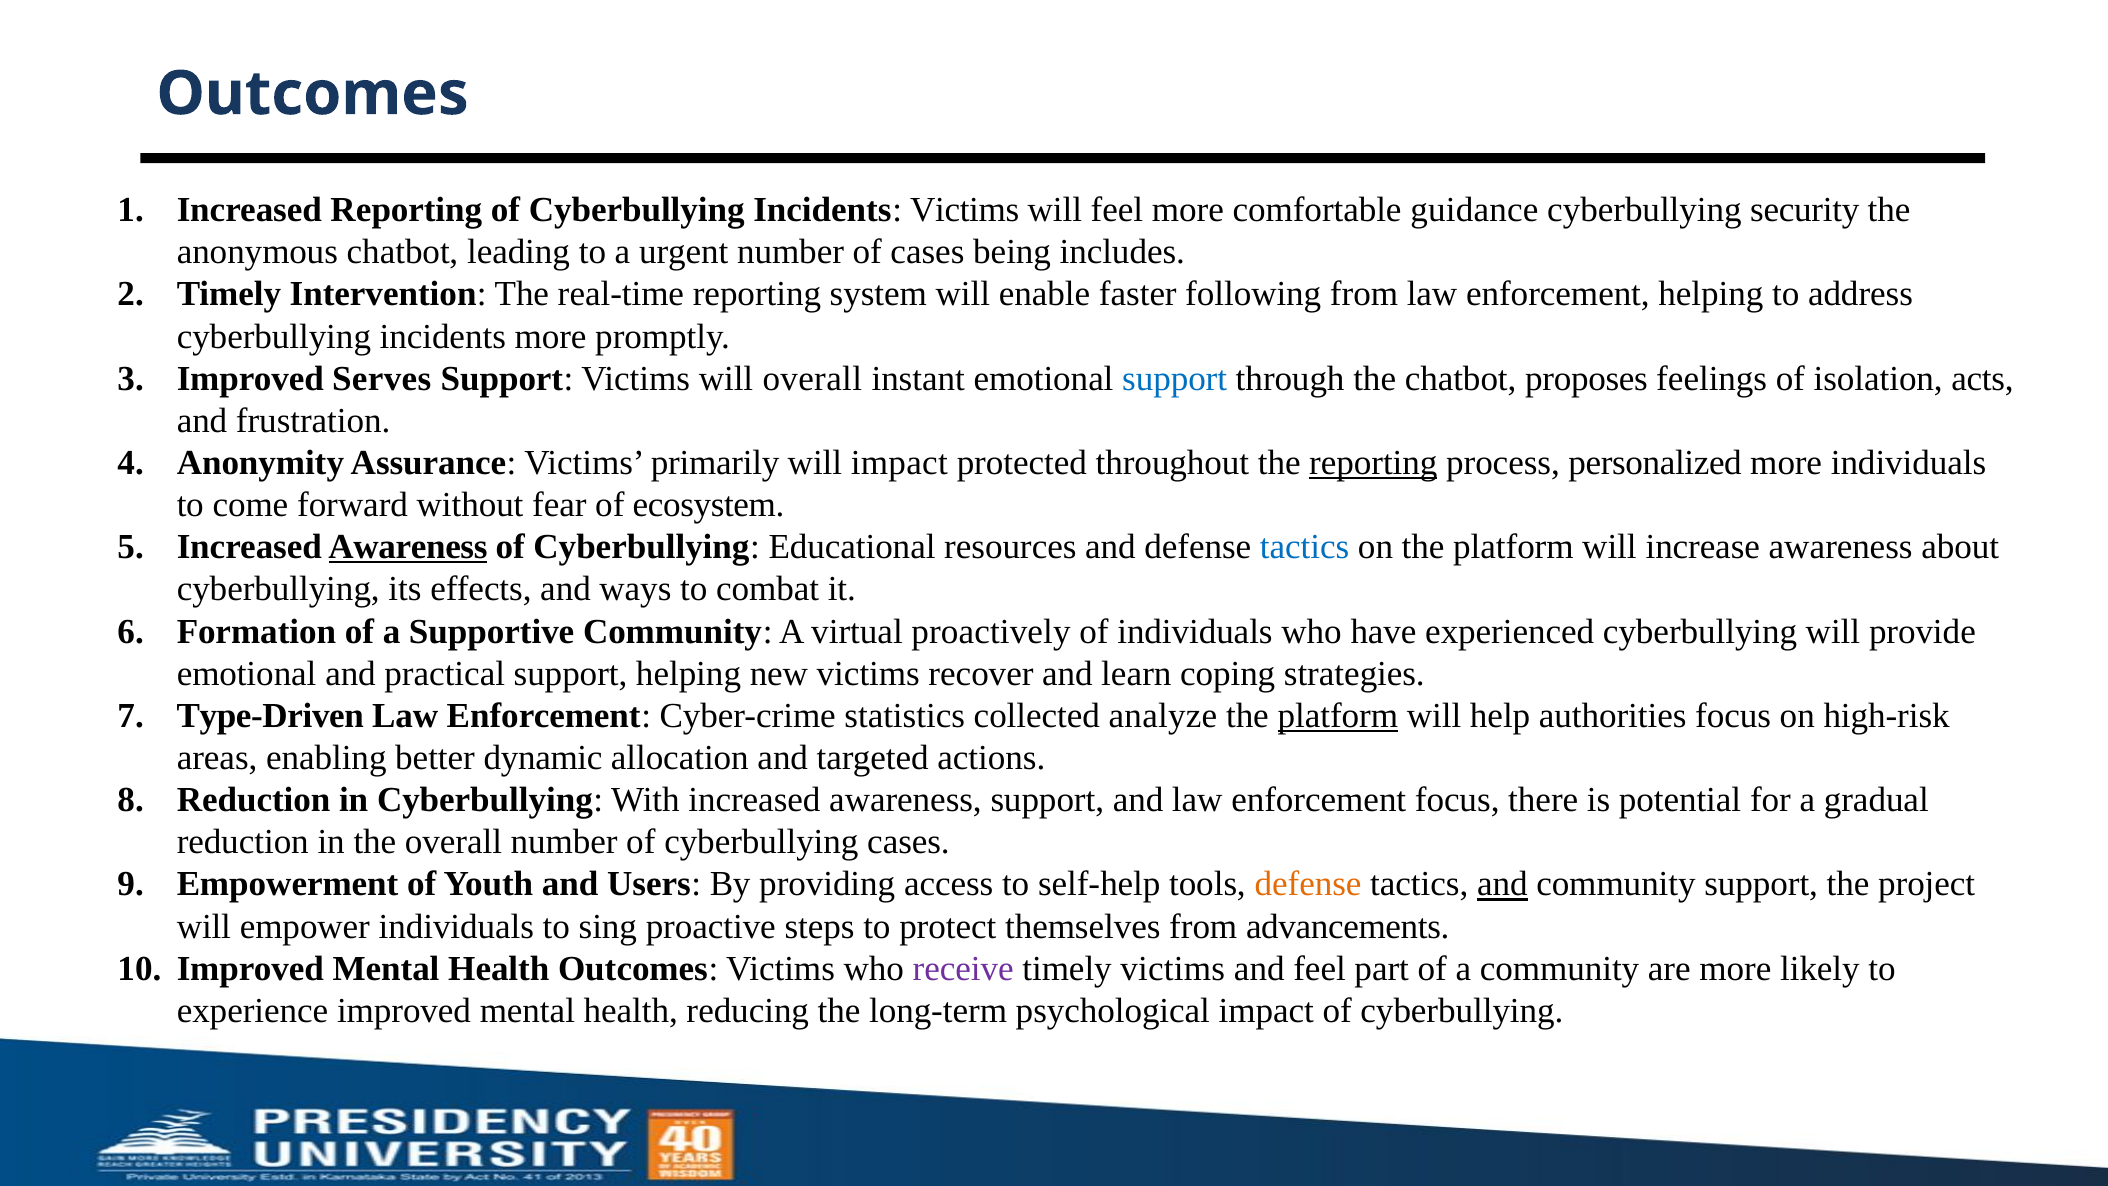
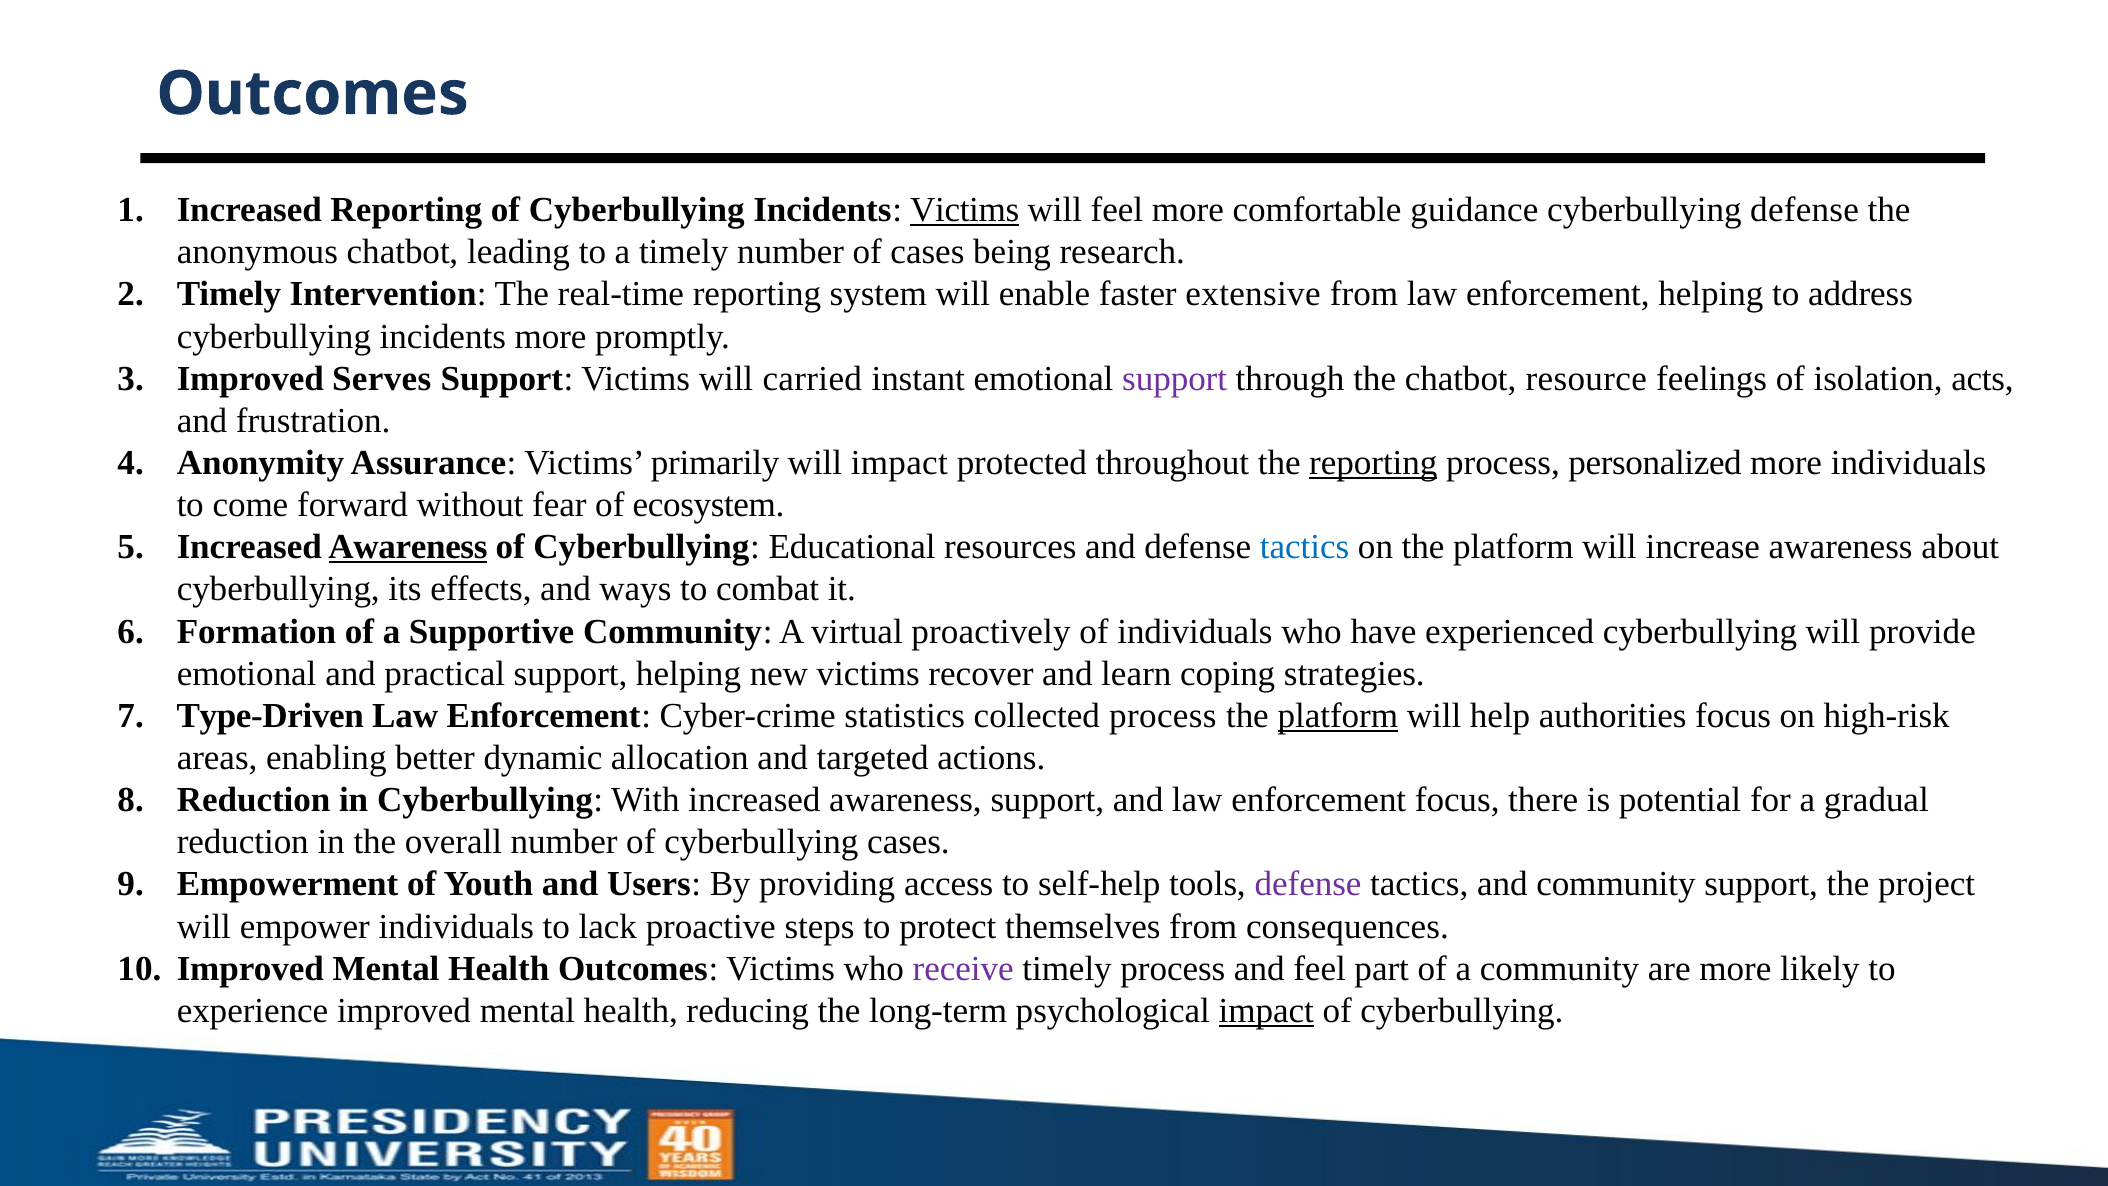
Victims underline: none -> present (965, 210)
cyberbullying security: security -> defense (1805, 210)
a urgent: urgent -> timely (684, 252)
includes: includes -> research (1122, 252)
following: following -> extensive (1253, 294)
will overall: overall -> carried (812, 378)
support colour: blue -> purple (1175, 378)
proposes: proposes -> resource (1586, 378)
collected analyze: analyze -> process (1163, 716)
defense colour: orange -> purple (1308, 884)
and underline: present -> none (1502, 884)
sing: sing -> lack (608, 926)
advancements: advancements -> consequences (1347, 926)
timely victims: victims -> process (1173, 968)
impact underline: none -> present (1266, 1011)
